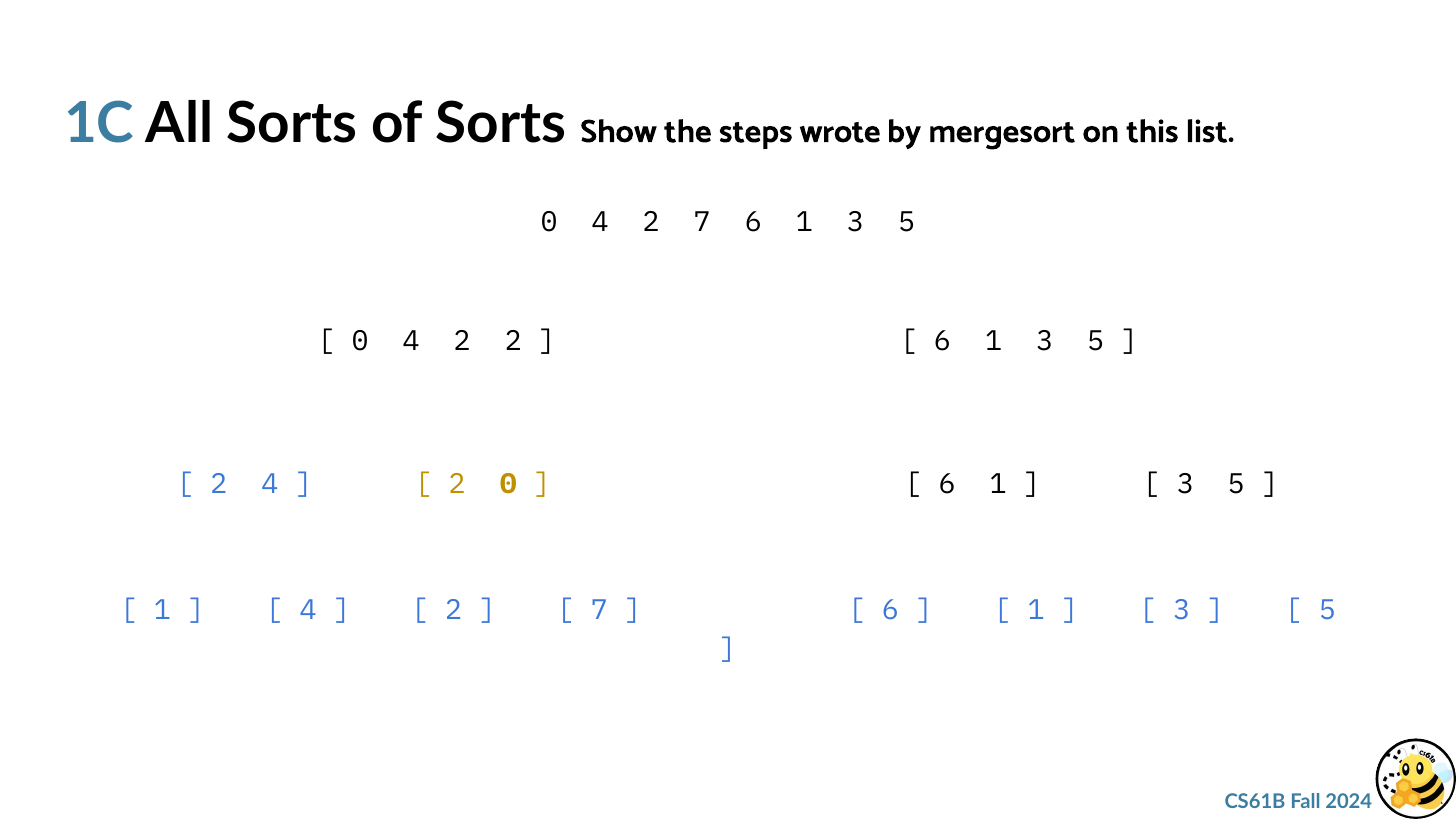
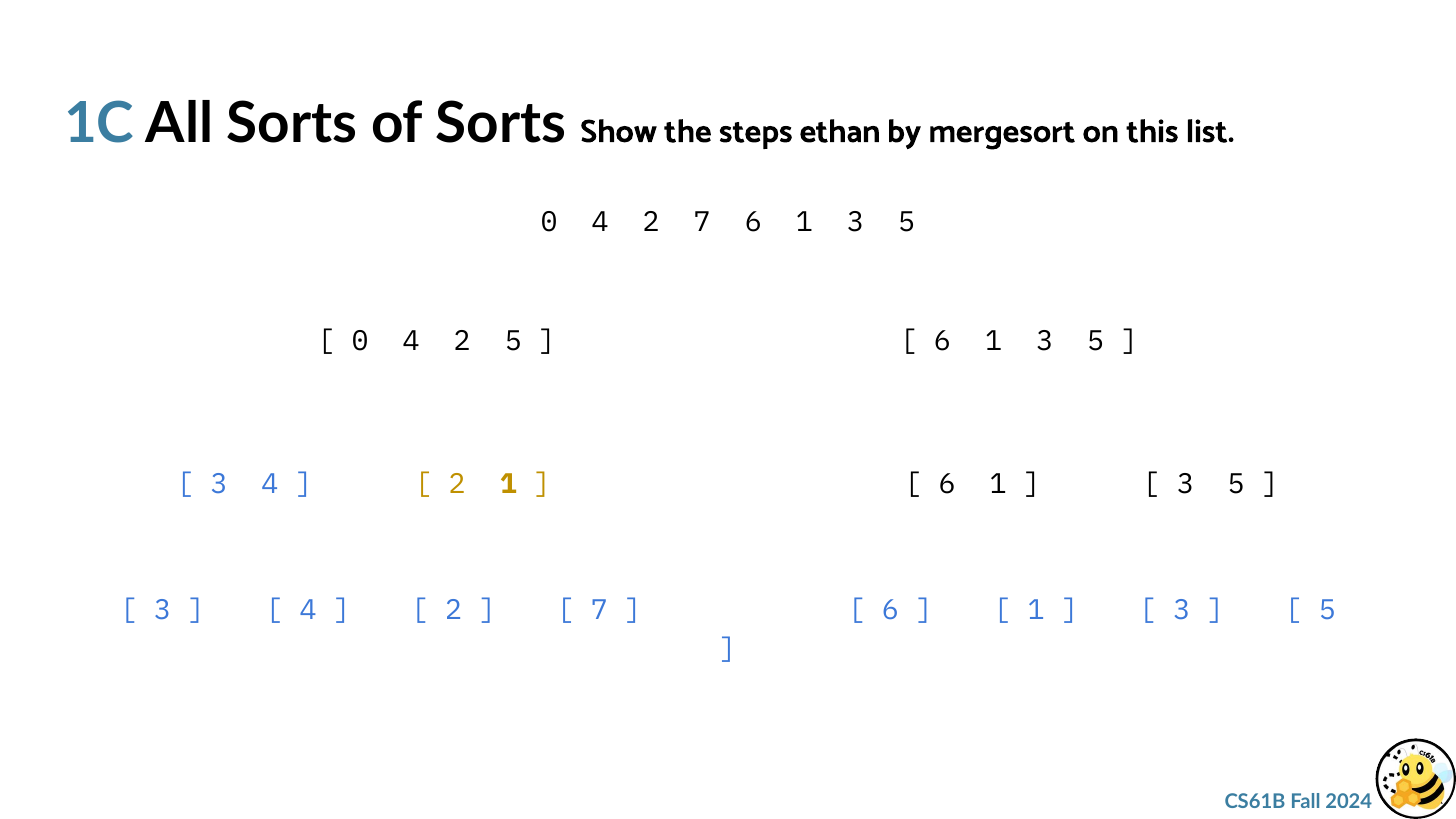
wrote: wrote -> ethan (840, 131)
2 2: 2 -> 5 (513, 341)
2: 2 -> 3 (219, 484)
2 0: 0 -> 1 (508, 484)
1: 1 -> 3 (162, 610)
